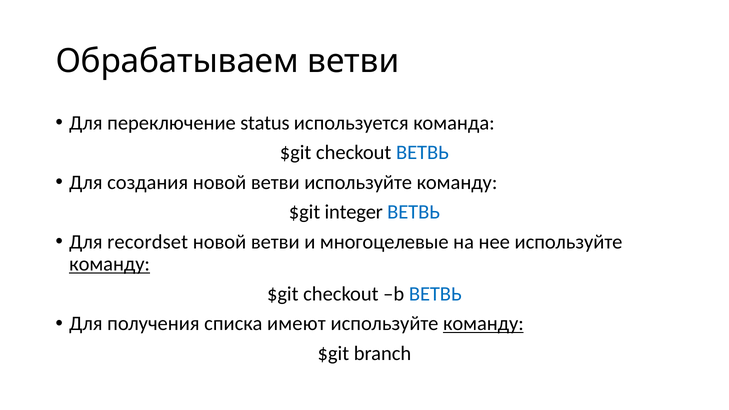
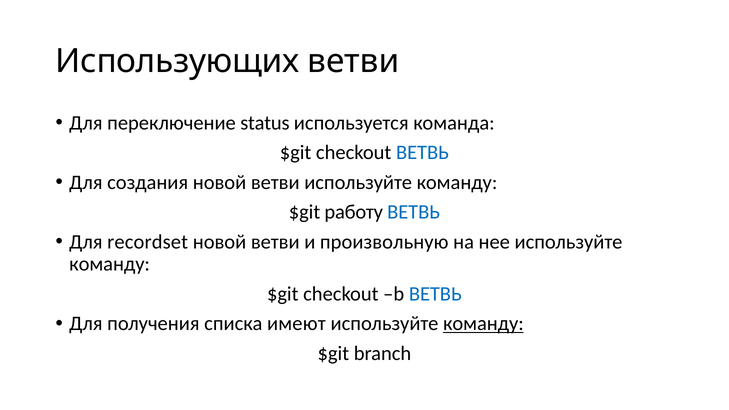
Обрабатываем: Обрабатываем -> Использующих (177, 61)
integer: integer -> работу (354, 212)
многоцелевые: многоцелевые -> произвольную (384, 242)
команду underline: present -> none (110, 264)
